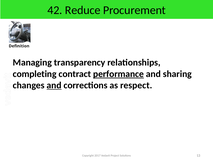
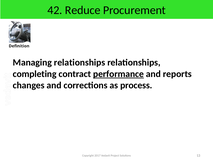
Managing transparency: transparency -> relationships (80, 62)
sharing: sharing -> reports (177, 74)
and underline: present -> none (54, 85)
respect: respect -> process (136, 85)
